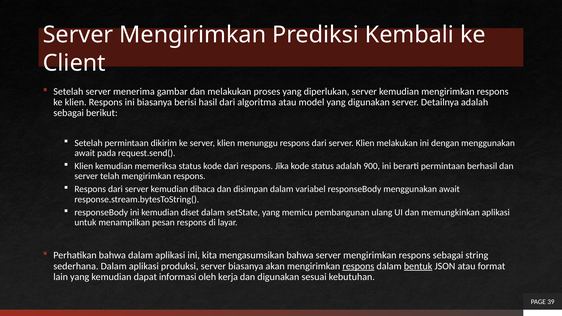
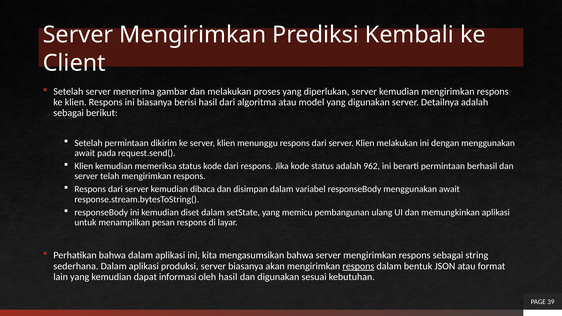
900: 900 -> 962 (372, 166)
bentuk underline: present -> none (418, 266)
oleh kerja: kerja -> hasil (228, 277)
